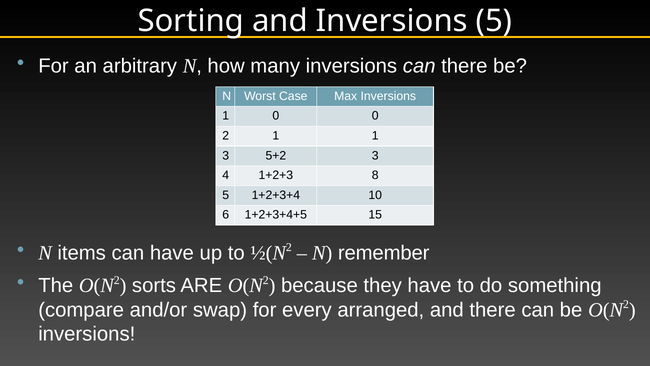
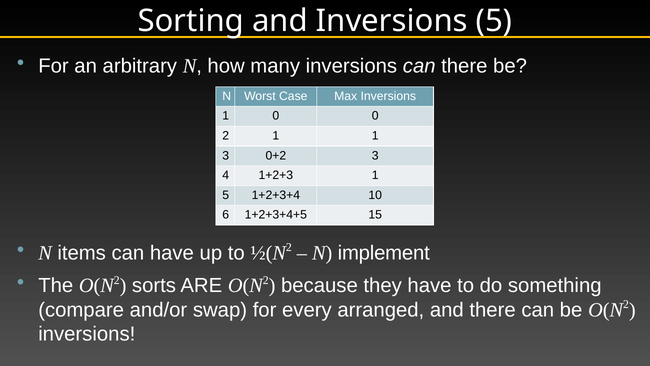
5+2: 5+2 -> 0+2 (276, 155)
1+2+3 8: 8 -> 1 (375, 175)
remember: remember -> implement (384, 253)
